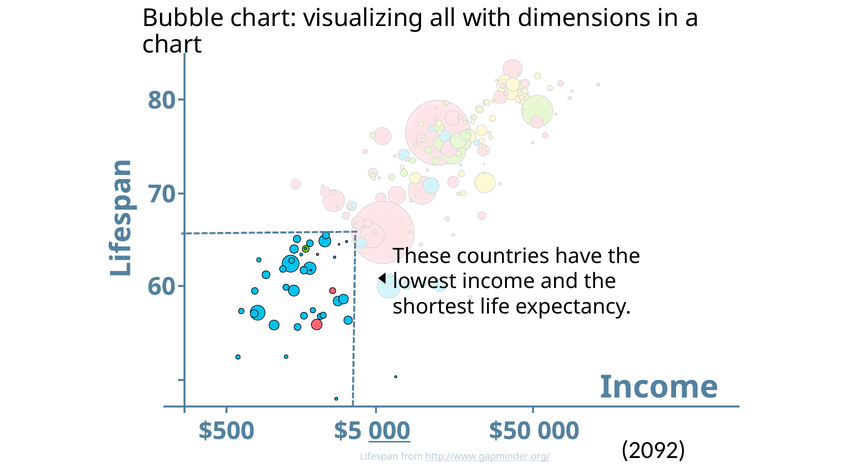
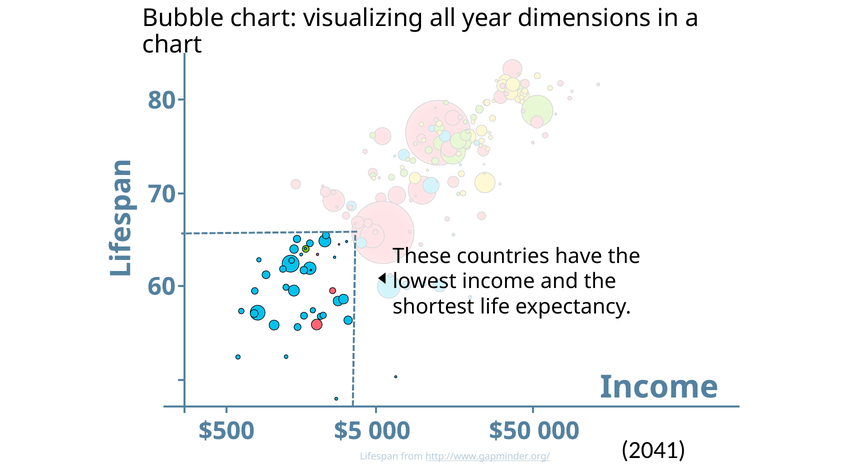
with: with -> year (487, 18)
000 underline: present -> none (389, 431)
2092: 2092 -> 2041 (653, 450)
